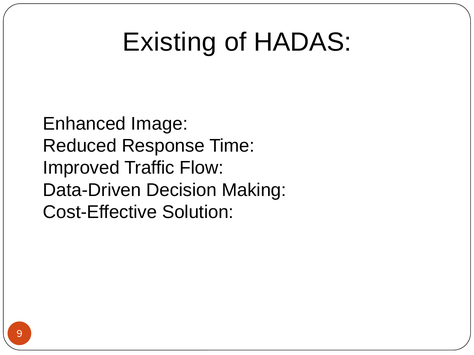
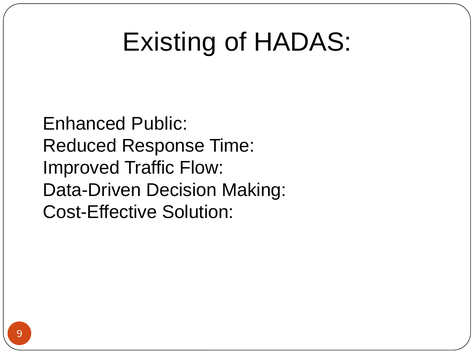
Image: Image -> Public (159, 124)
